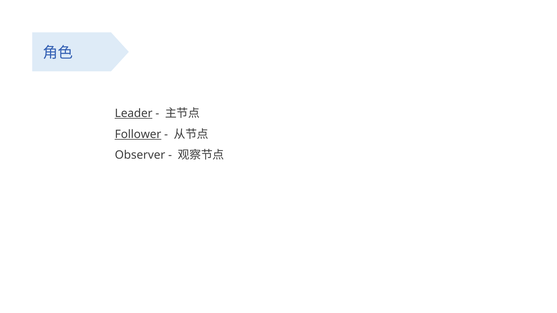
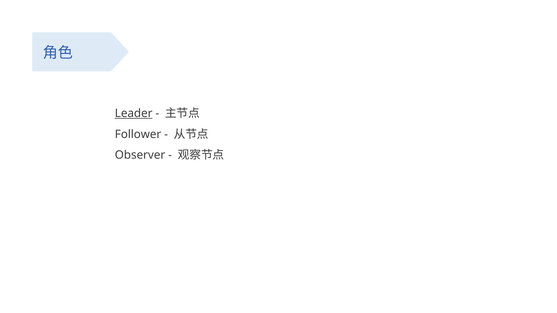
Follower underline: present -> none (138, 134)
